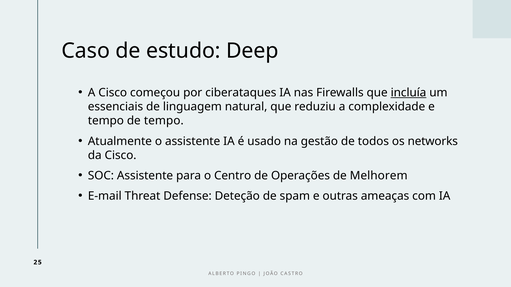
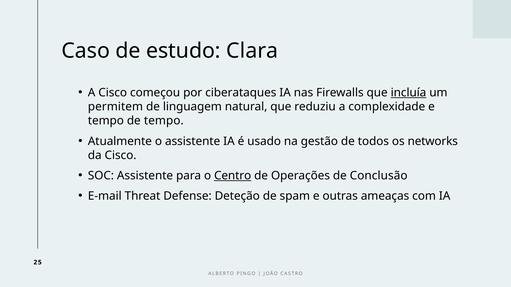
Deep: Deep -> Clara (252, 51)
essenciais: essenciais -> permitem (115, 107)
Centro underline: none -> present (233, 176)
Melhorem: Melhorem -> Conclusão (379, 176)
